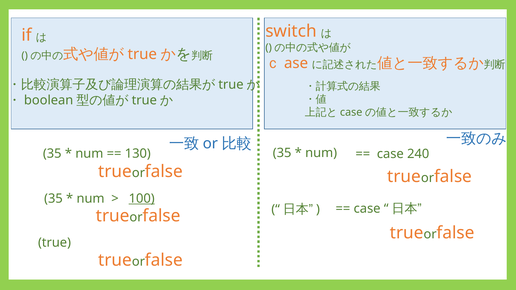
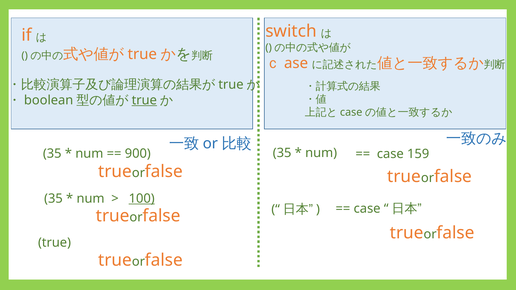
true underline: none -> present (144, 100)
240: 240 -> 159 (418, 154)
130: 130 -> 900 (138, 154)
